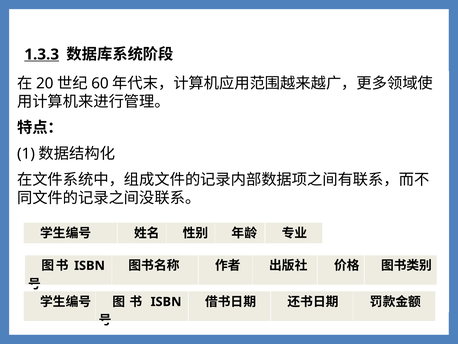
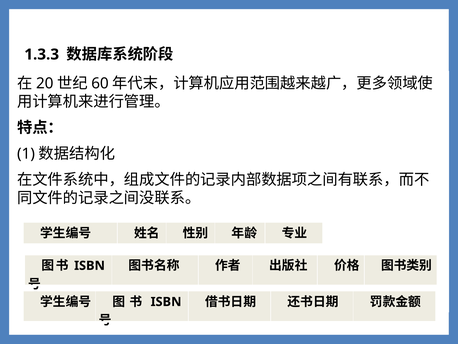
1.3.3 underline: present -> none (42, 54)
